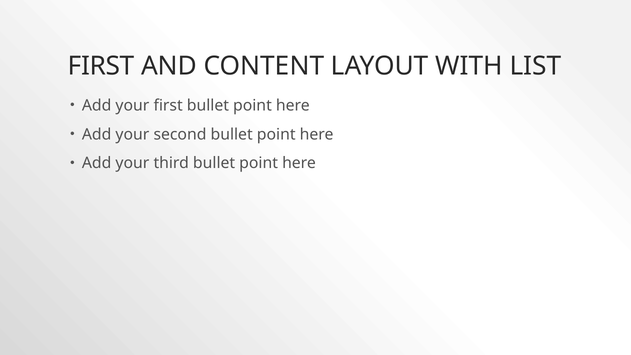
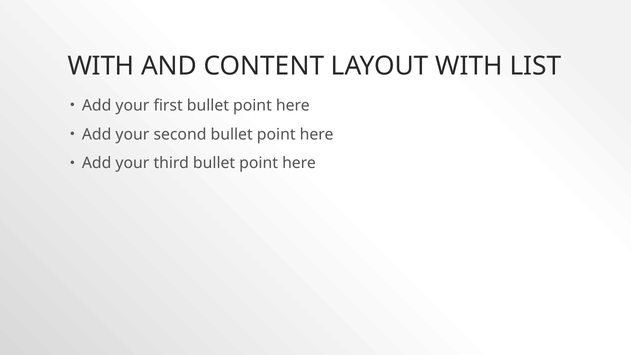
FIRST: FIRST -> WITH (101, 66)
